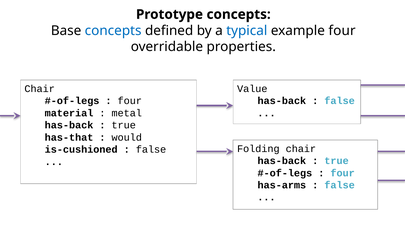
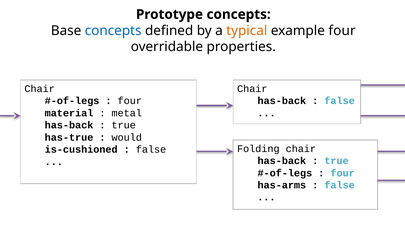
typical colour: blue -> orange (247, 31)
Value: Value -> Chair (252, 89)
has-that: has-that -> has-true (69, 137)
